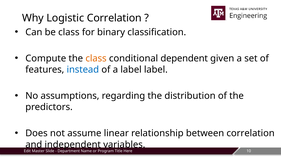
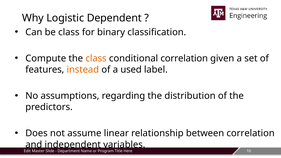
Logistic Correlation: Correlation -> Dependent (114, 18)
conditional dependent: dependent -> correlation (184, 58)
instead colour: blue -> orange (83, 70)
a label: label -> used (131, 70)
